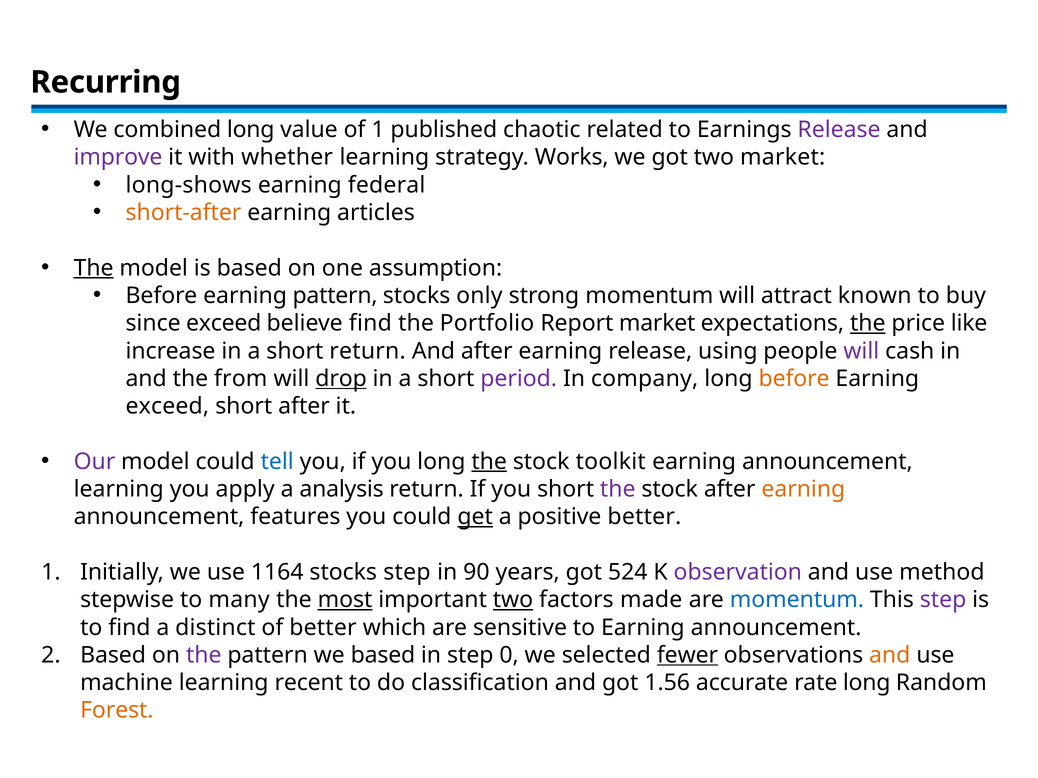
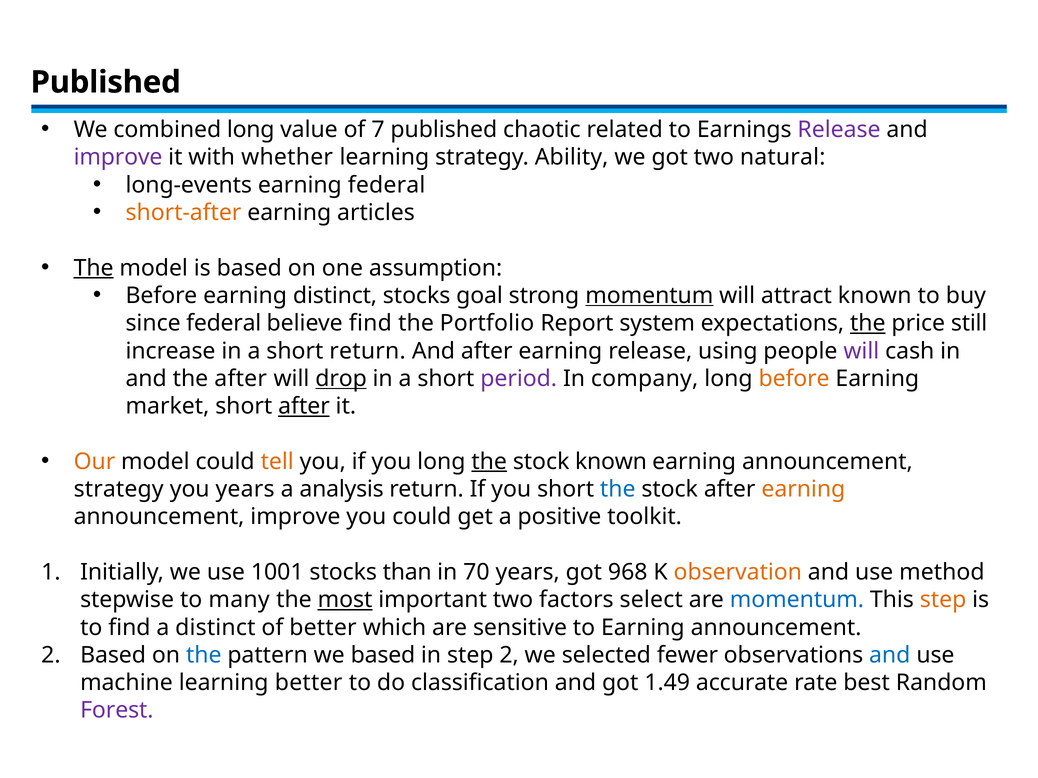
Recurring: Recurring -> Published (106, 82)
of 1: 1 -> 7 (378, 130)
Works: Works -> Ability (572, 157)
two market: market -> natural (783, 157)
long-shows: long-shows -> long-events (189, 185)
earning pattern: pattern -> distinct (335, 296)
only: only -> goal (480, 296)
momentum underline: none -> present (649, 296)
since exceed: exceed -> federal (224, 323)
Report market: market -> system (657, 323)
like: like -> still (969, 323)
the from: from -> after (241, 379)
exceed: exceed -> market (167, 406)
after underline: none -> present (304, 406)
Our colour: purple -> orange (94, 462)
tell colour: blue -> orange (277, 462)
stock toolkit: toolkit -> known (611, 462)
learning: learning -> strategy (119, 489)
you apply: apply -> years (245, 489)
the colour: purple -> blue (618, 489)
announcement features: features -> improve (295, 517)
get underline: present -> none (475, 517)
positive better: better -> toolkit (645, 517)
1164: 1164 -> 1001 (277, 572)
stocks step: step -> than (407, 572)
90: 90 -> 70 (476, 572)
524: 524 -> 968 (628, 572)
observation colour: purple -> orange (738, 572)
two underline: present -> none (513, 600)
made: made -> select (651, 600)
step colour: purple -> orange (943, 600)
the colour: purple -> blue (204, 655)
step 0: 0 -> 2 (509, 655)
fewer underline: present -> none (687, 655)
and colour: orange -> blue (890, 655)
learning recent: recent -> better (309, 683)
1.56: 1.56 -> 1.49 (667, 683)
rate long: long -> best (867, 683)
Forest colour: orange -> purple (117, 711)
